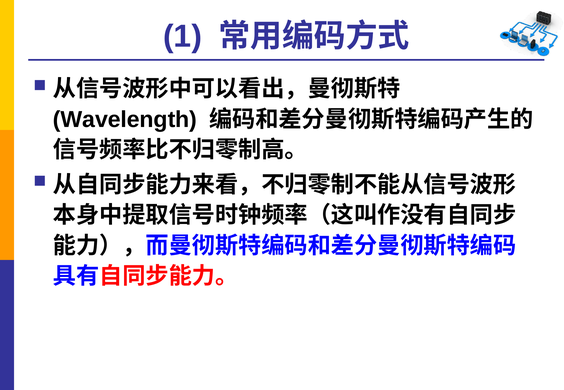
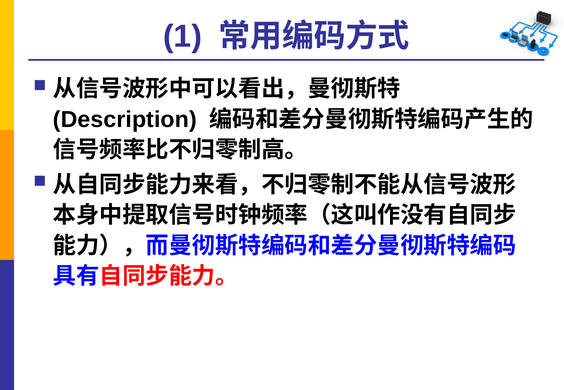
Wavelength: Wavelength -> Description (125, 120)
